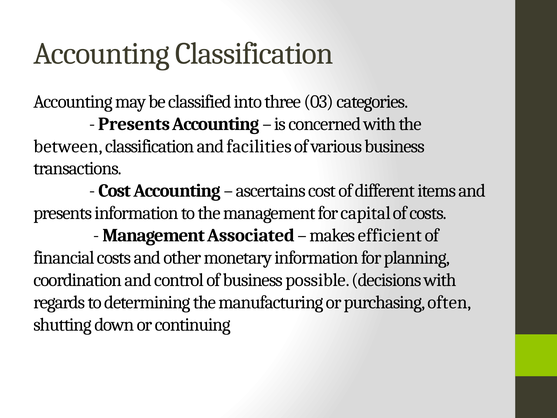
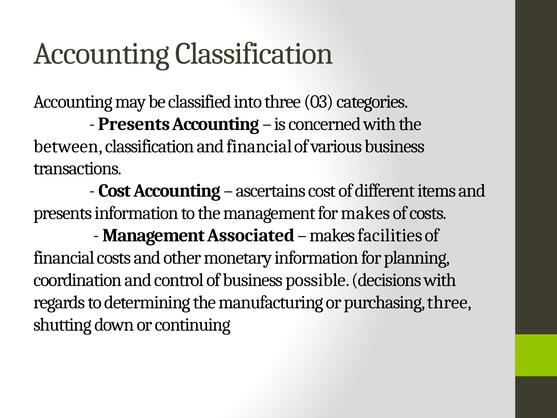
and facilities: facilities -> financial (259, 146)
for capital: capital -> makes (366, 213)
efficient: efficient -> facilities (390, 235)
purchasing often: often -> three (449, 302)
